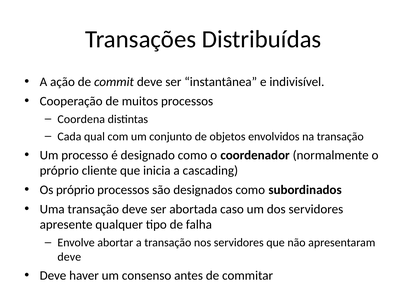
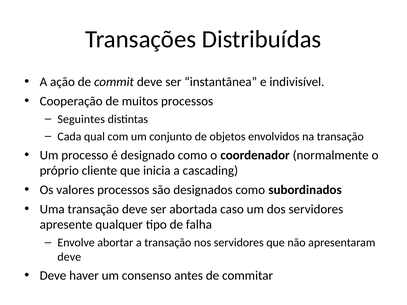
Coordena: Coordena -> Seguintes (81, 119)
Os próprio: próprio -> valores (75, 190)
